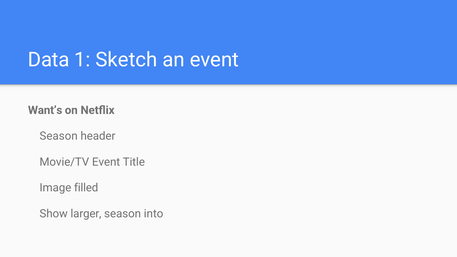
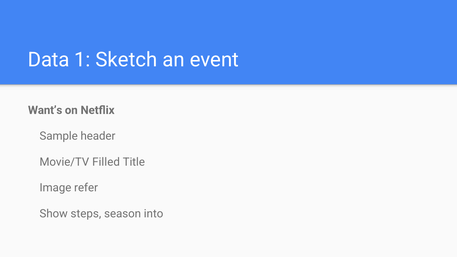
Season: Season -> Sample (59, 136)
Movie/TV Event: Event -> Filled (106, 162)
filled: filled -> refer (86, 188)
larger: larger -> steps (86, 214)
